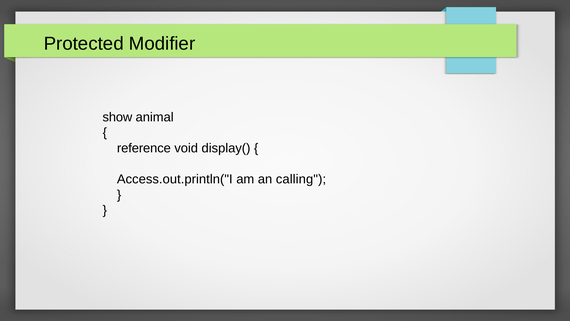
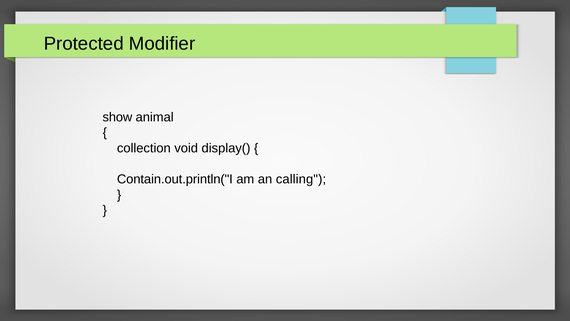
reference: reference -> collection (144, 148)
Access.out.println("I: Access.out.println("I -> Contain.out.println("I (175, 179)
